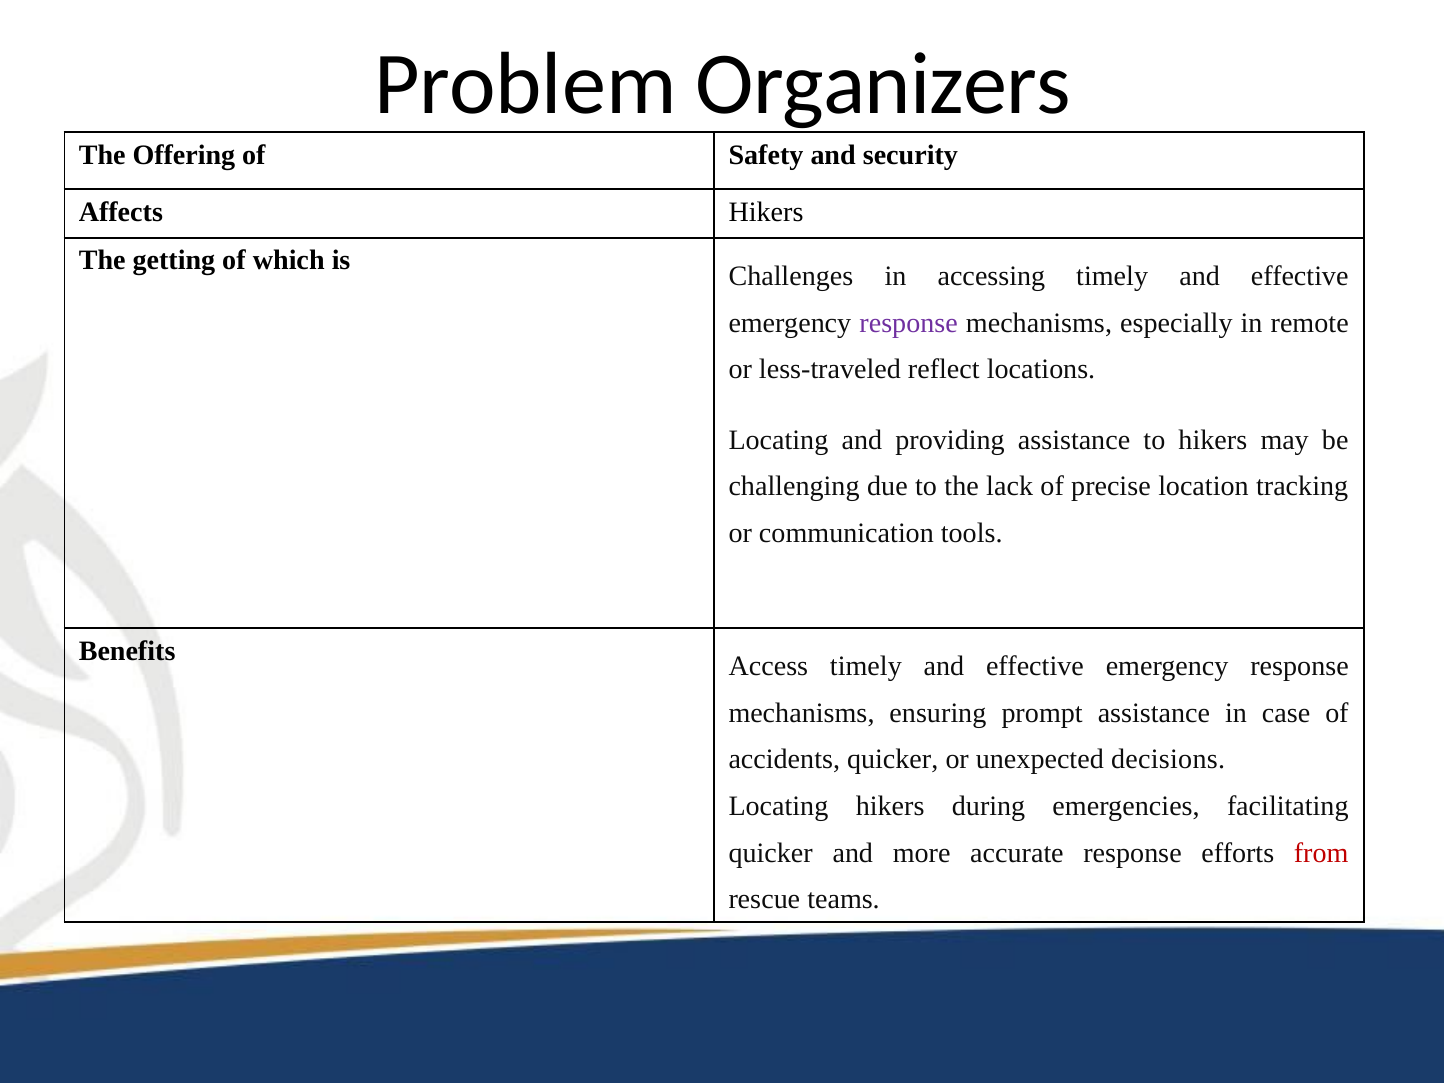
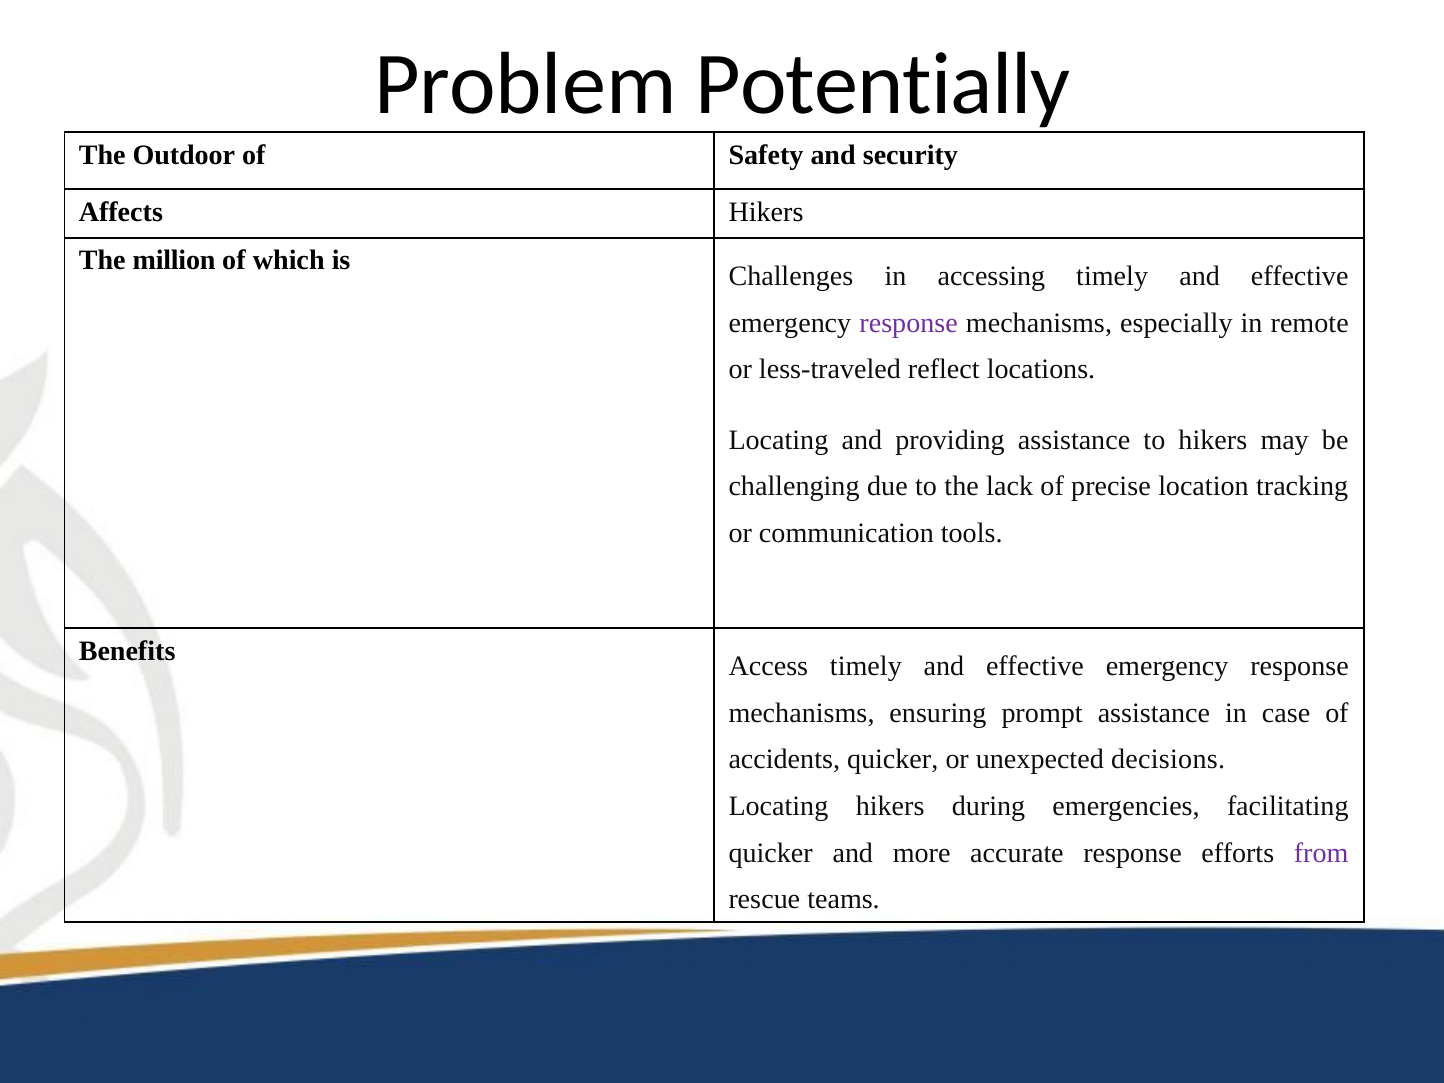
Organizers: Organizers -> Potentially (883, 84)
Offering: Offering -> Outdoor (184, 155)
getting: getting -> million (174, 261)
from colour: red -> purple (1321, 853)
